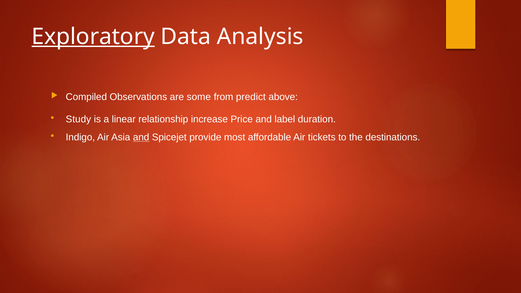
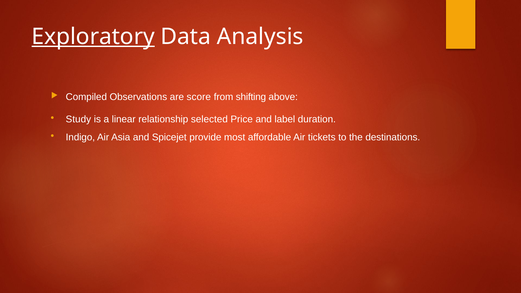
some: some -> score (199, 97)
predict: predict -> shifting (251, 97)
increase: increase -> selected (209, 119)
and underline: present -> none (141, 137)
